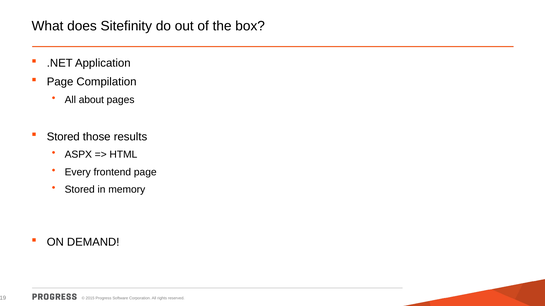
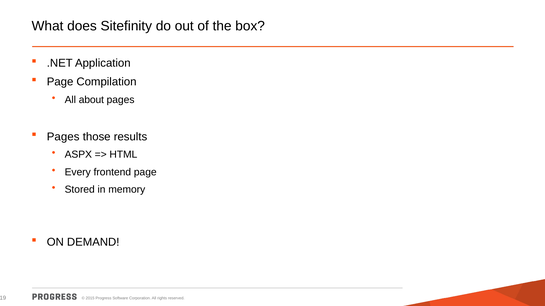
Stored: Stored -> Pages (63, 137)
